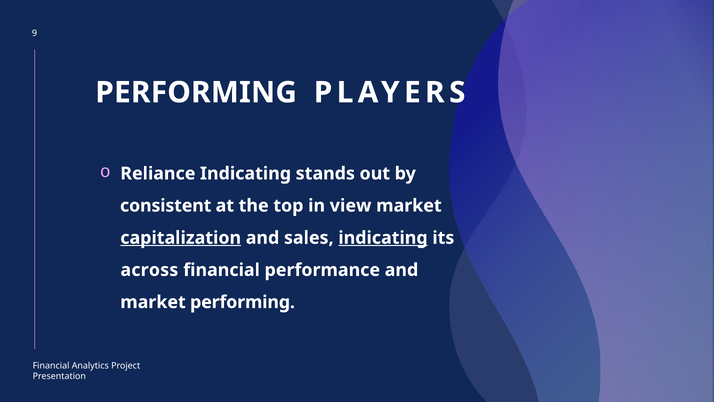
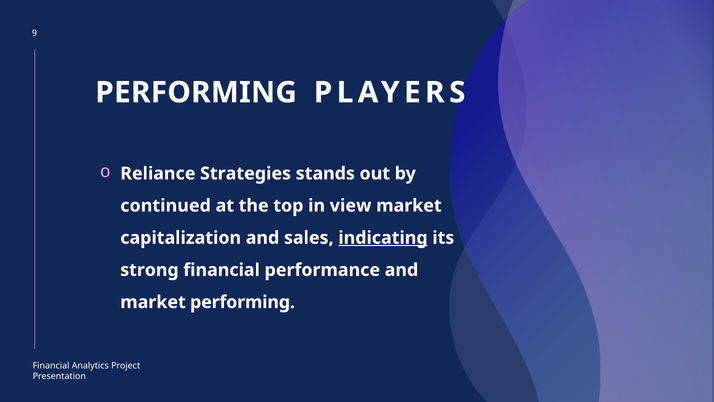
Reliance Indicating: Indicating -> Strategies (246, 173)
consistent: consistent -> continued (166, 206)
capitalization underline: present -> none (181, 238)
across: across -> strong (149, 270)
